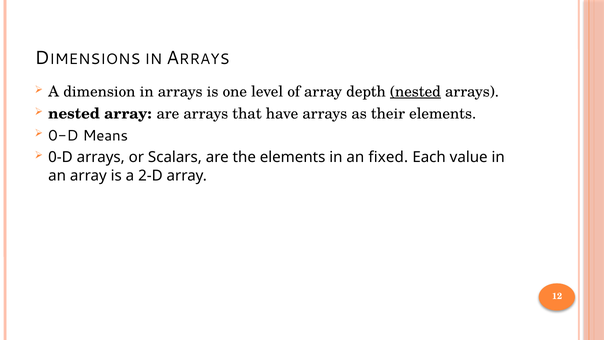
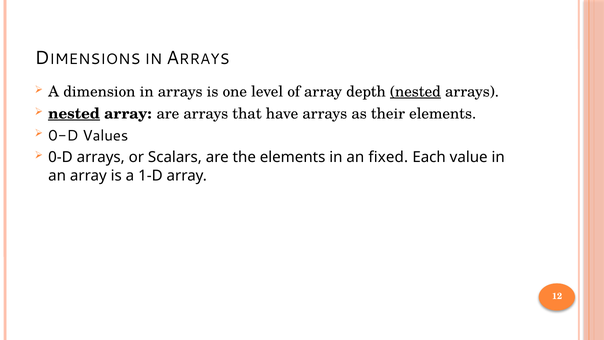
nested underline: none -> present (74, 114)
Means: Means -> Values (105, 135)
2-D: 2-D -> 1-D (150, 175)
